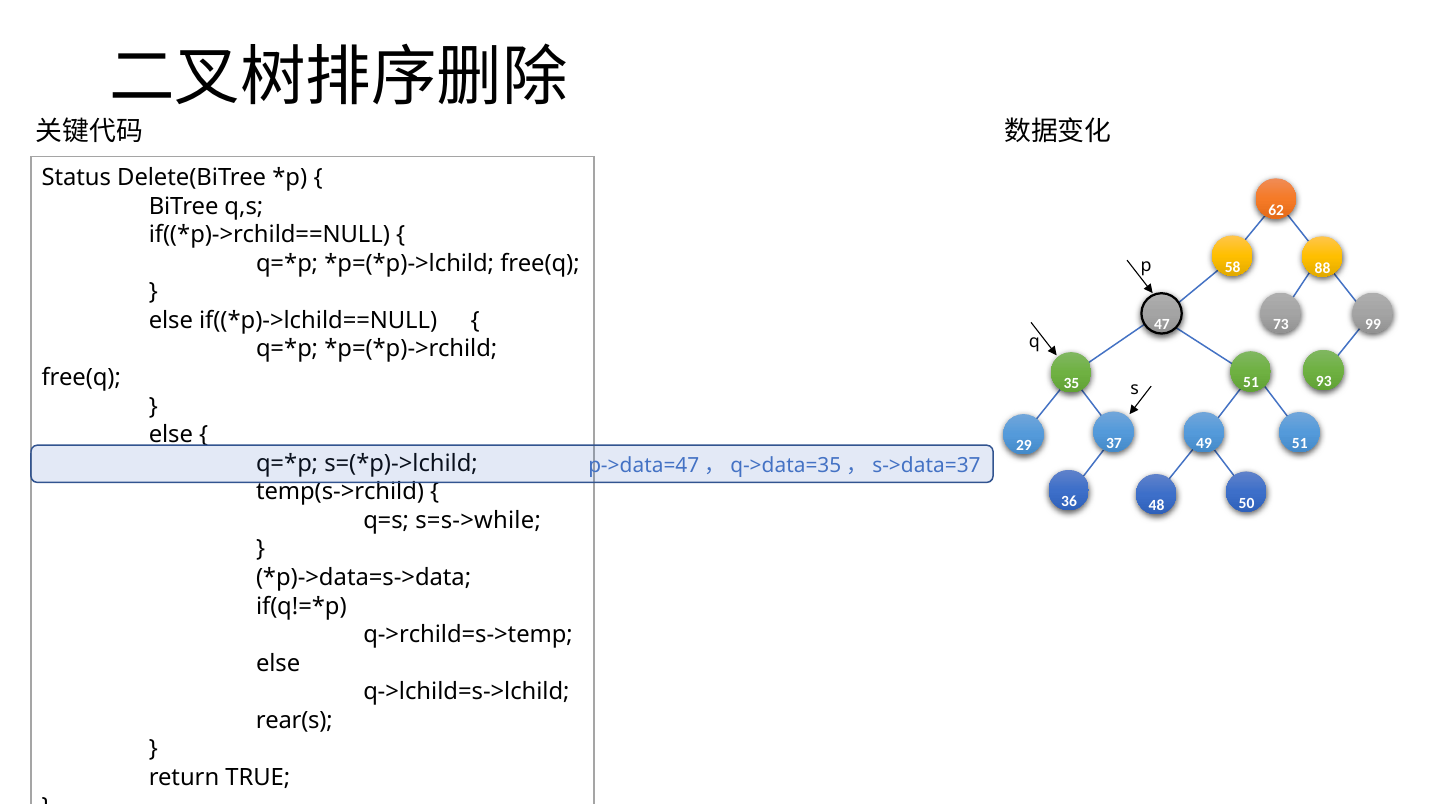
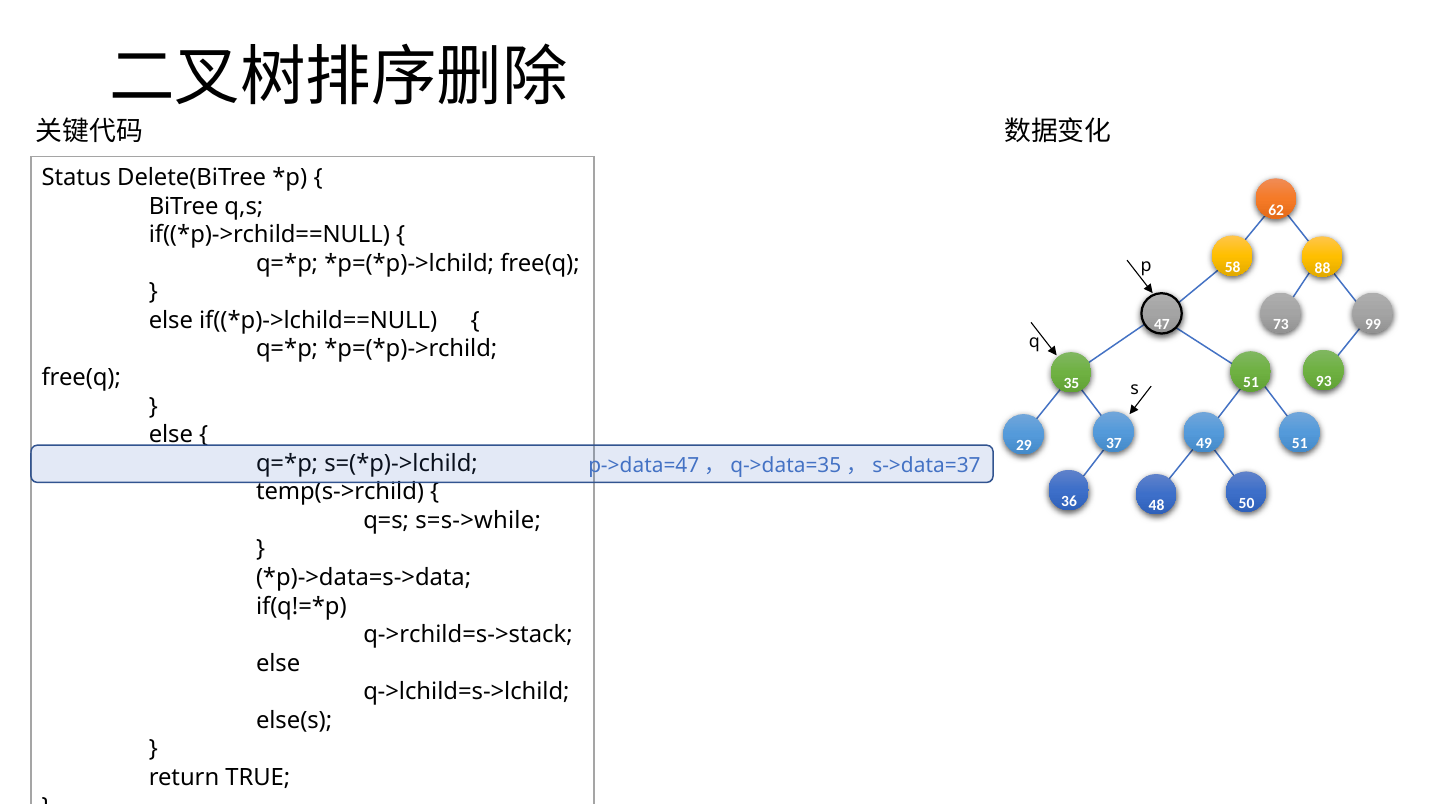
q->rchild=s->temp: q->rchild=s->temp -> q->rchild=s->stack (468, 635)
rear(s: rear(s -> else(s (294, 721)
